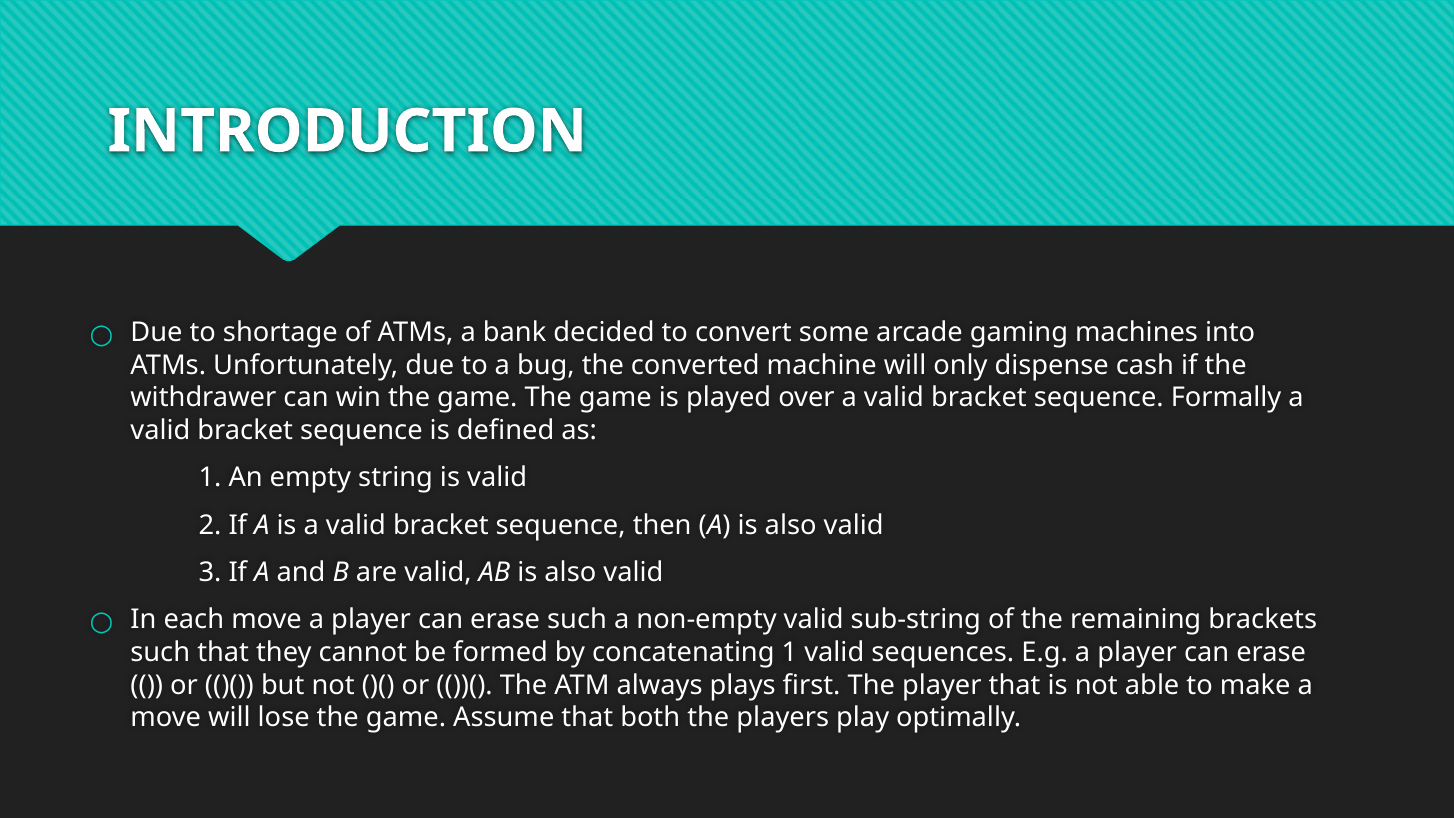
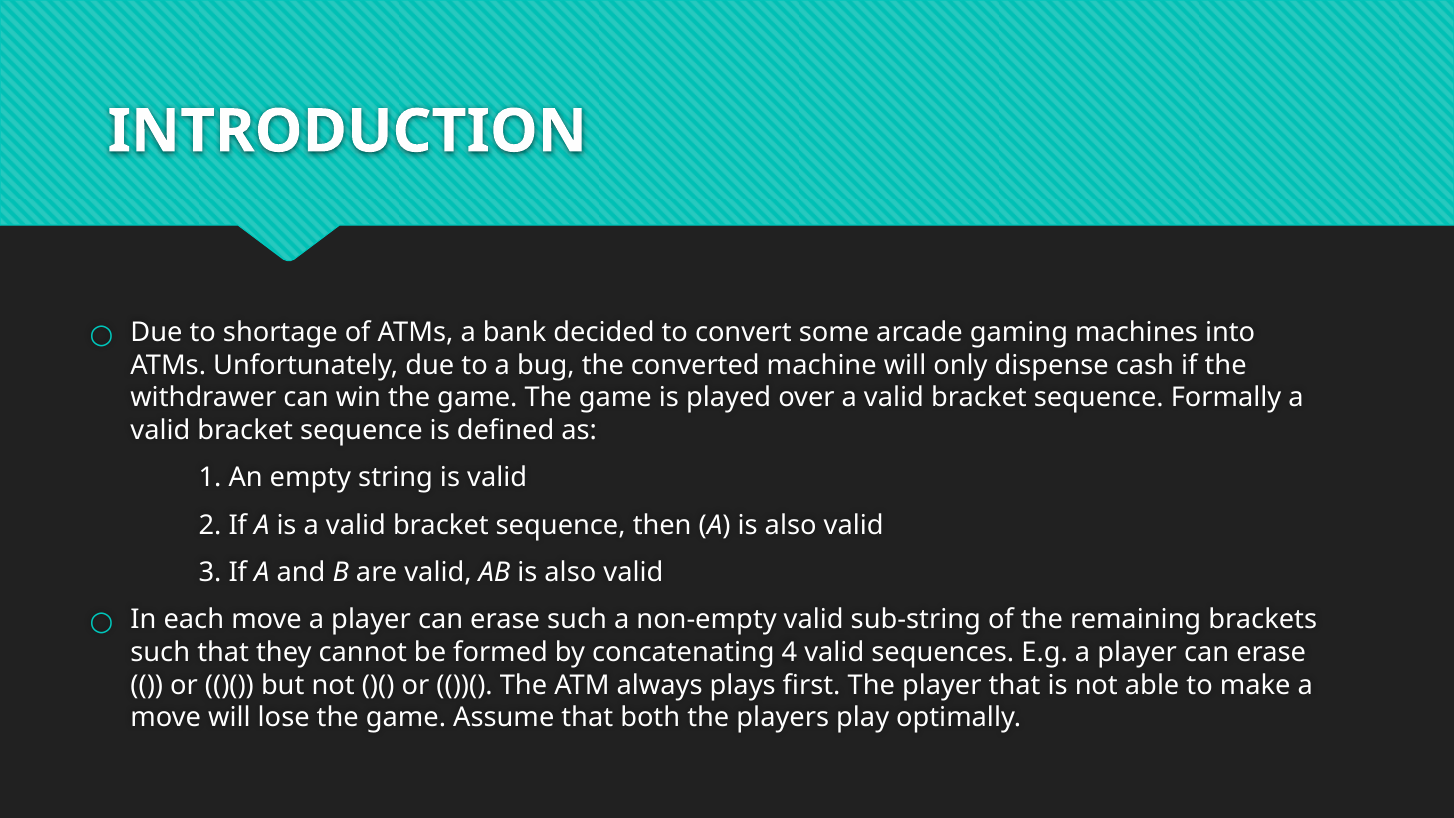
concatenating 1: 1 -> 4 (789, 652)
